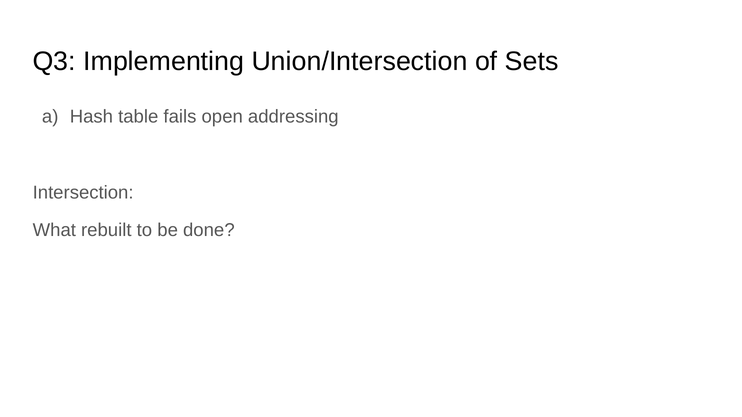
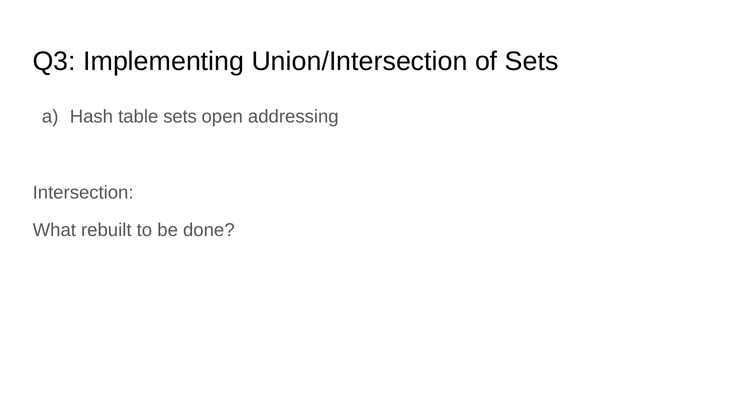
table fails: fails -> sets (180, 117)
